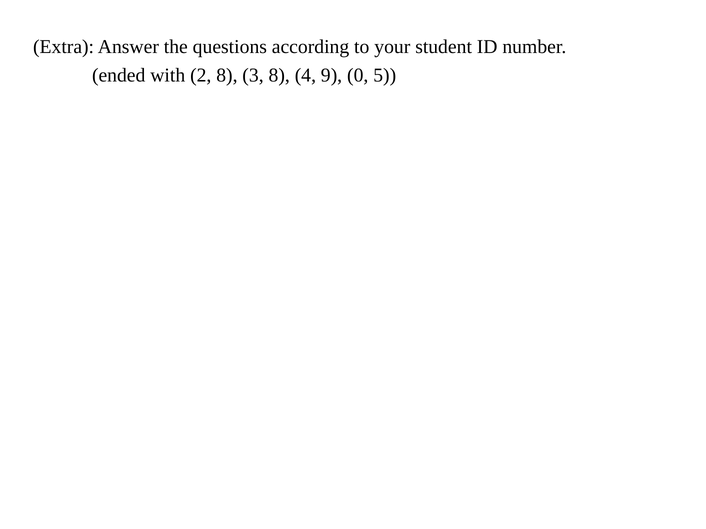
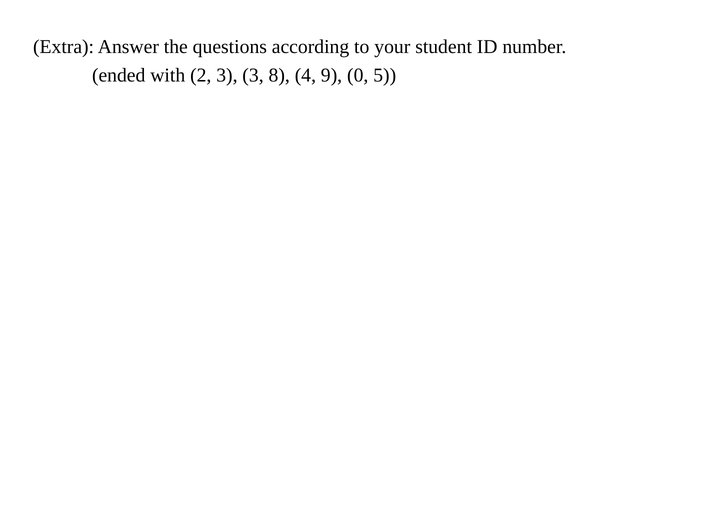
2 8: 8 -> 3 (227, 75)
